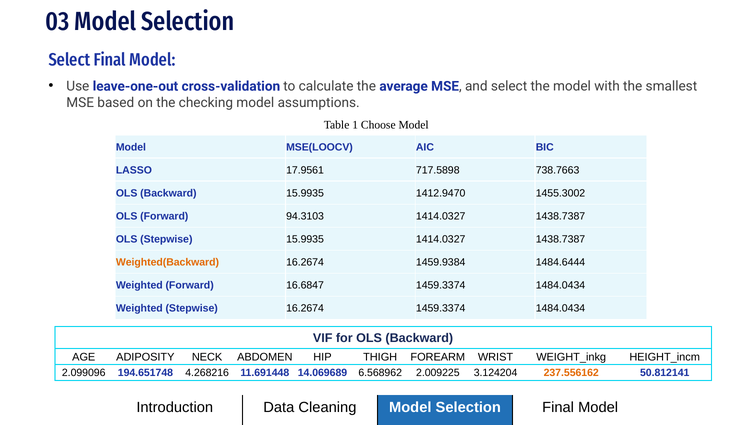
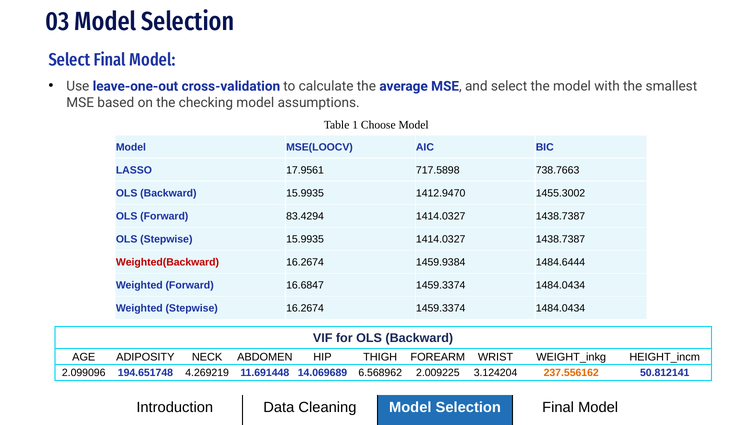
94.3103: 94.3103 -> 83.4294 (305, 216)
Weighted(Backward colour: orange -> red (167, 262)
4.268216: 4.268216 -> 4.269219 (207, 373)
